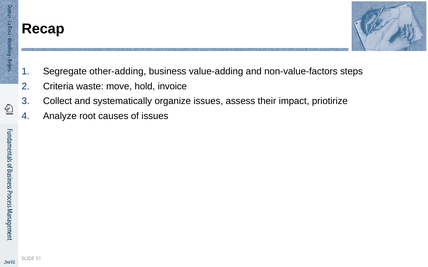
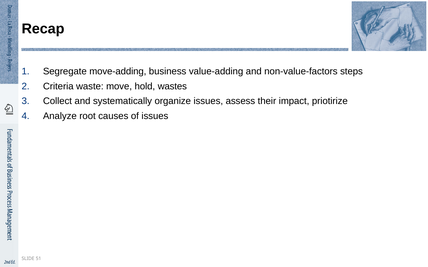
other-adding: other-adding -> move-adding (118, 71)
invoice: invoice -> wastes (172, 86)
